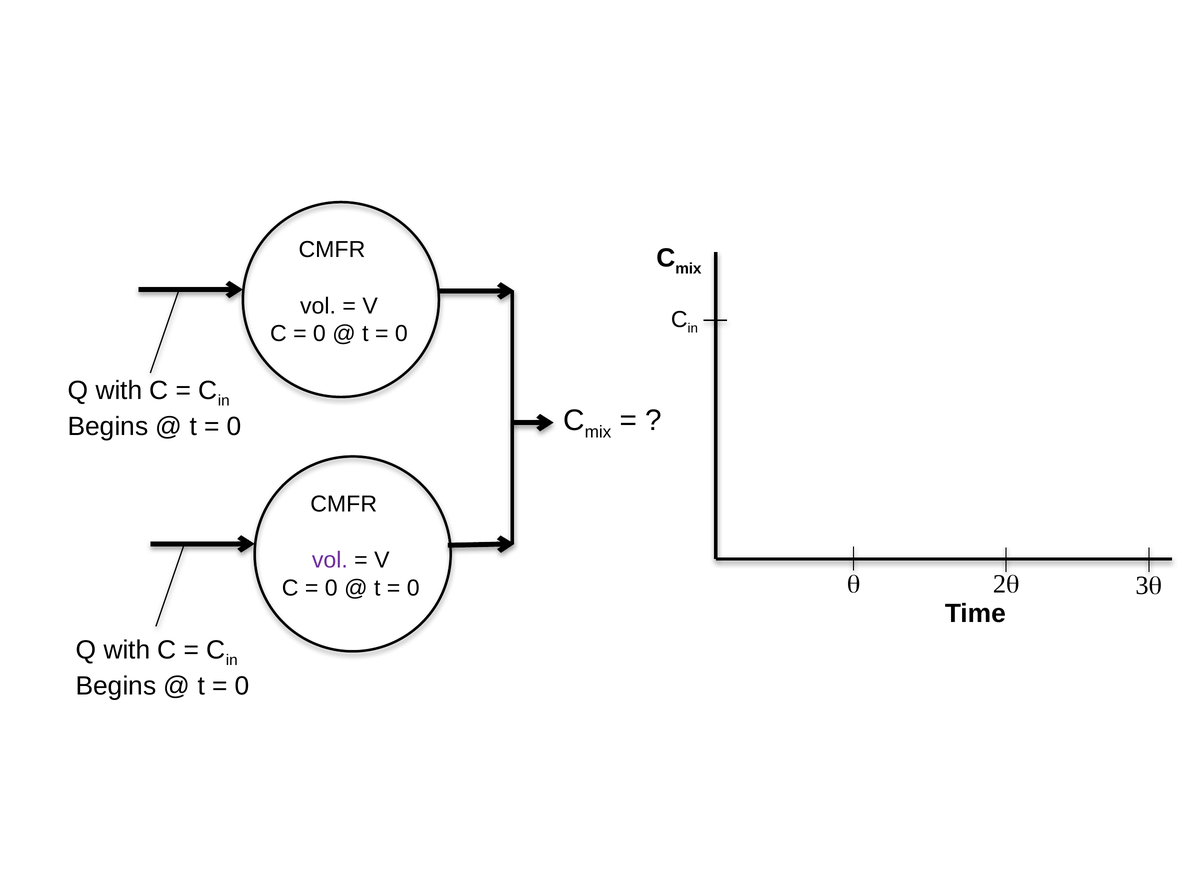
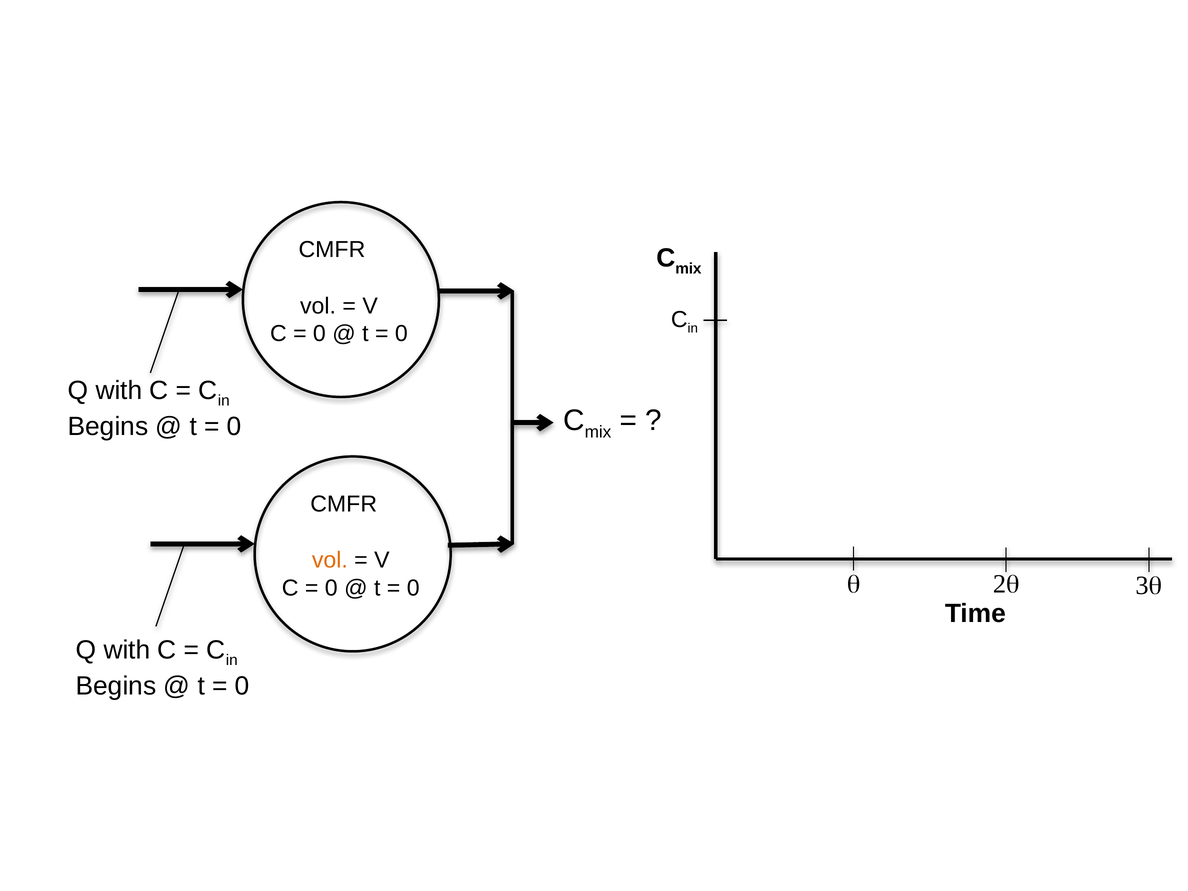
vol colour: purple -> orange (330, 560)
